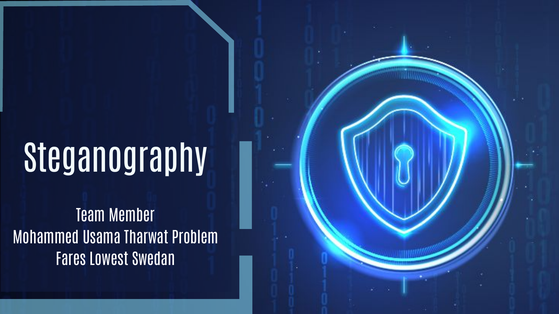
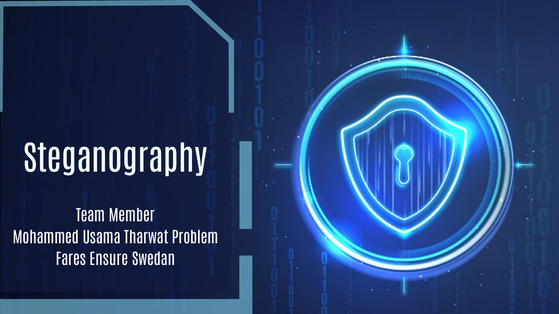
Lowest: Lowest -> Ensure (109, 260)
